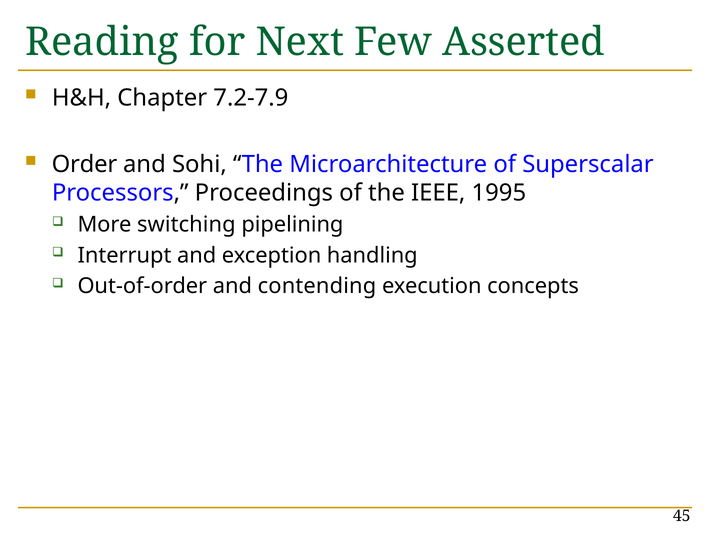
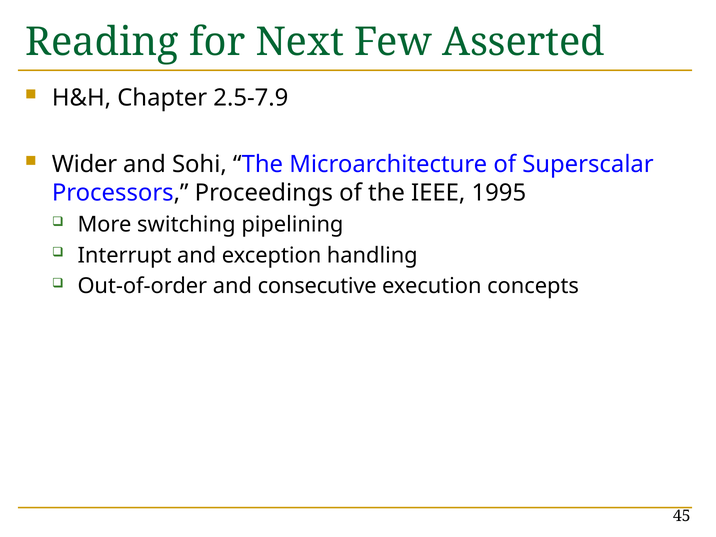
7.2-7.9: 7.2-7.9 -> 2.5-7.9 (251, 98)
Order: Order -> Wider (84, 164)
contending: contending -> consecutive (317, 286)
